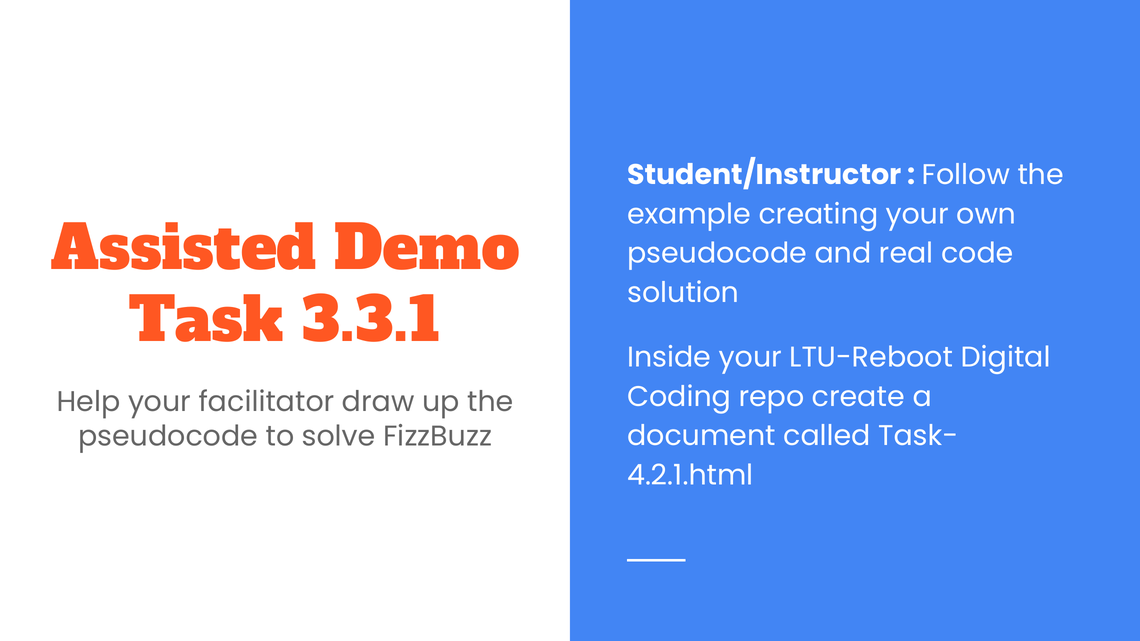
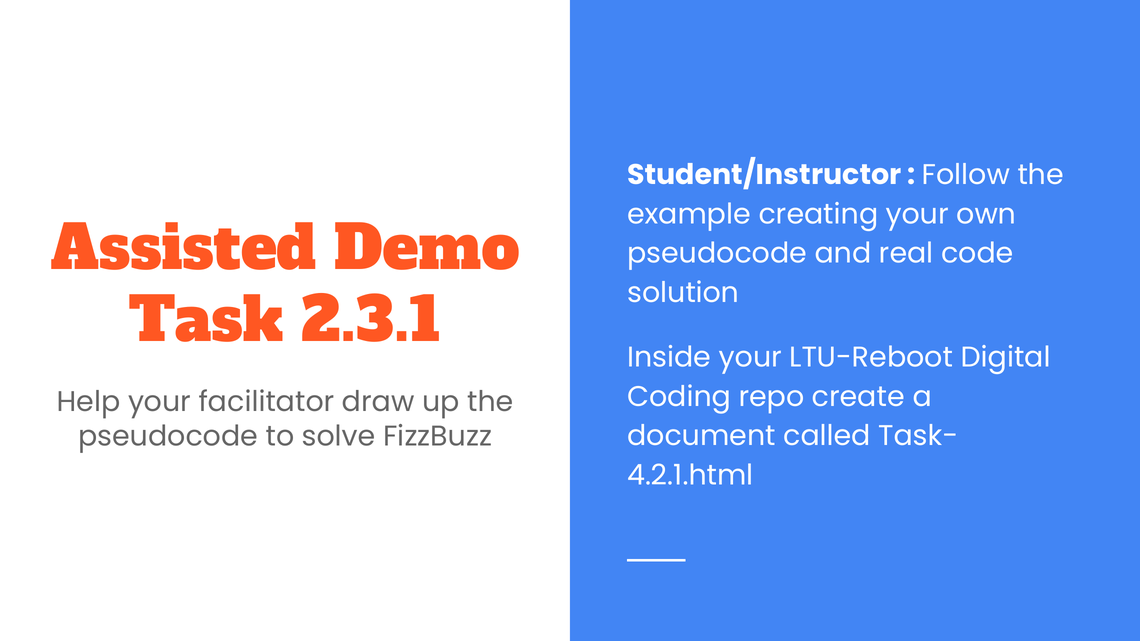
3.3.1: 3.3.1 -> 2.3.1 (371, 322)
